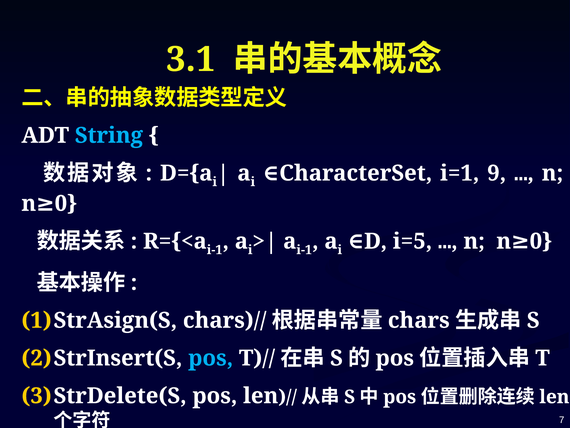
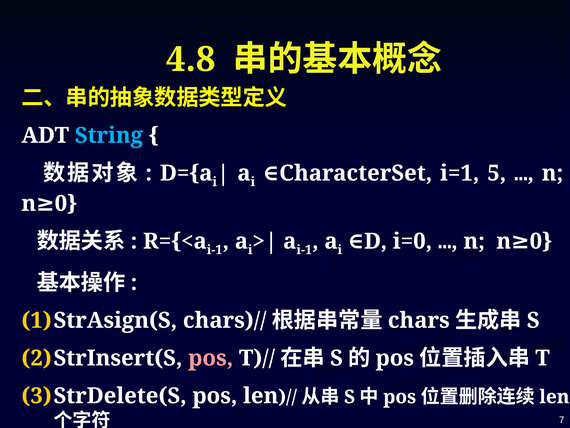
3.1: 3.1 -> 4.8 (191, 59)
9: 9 -> 5 (497, 173)
i=5: i=5 -> i=0 (413, 241)
pos colour: light blue -> pink (211, 358)
